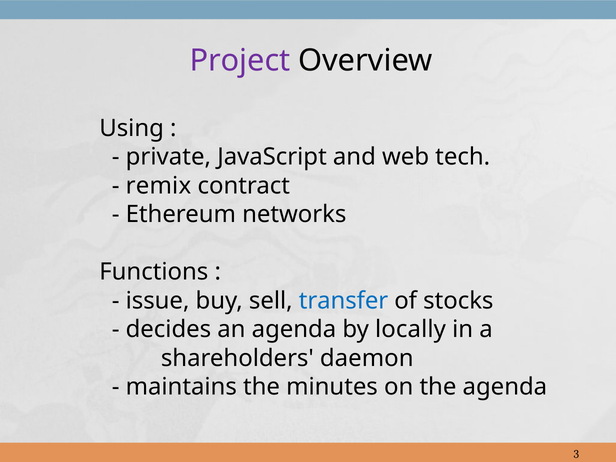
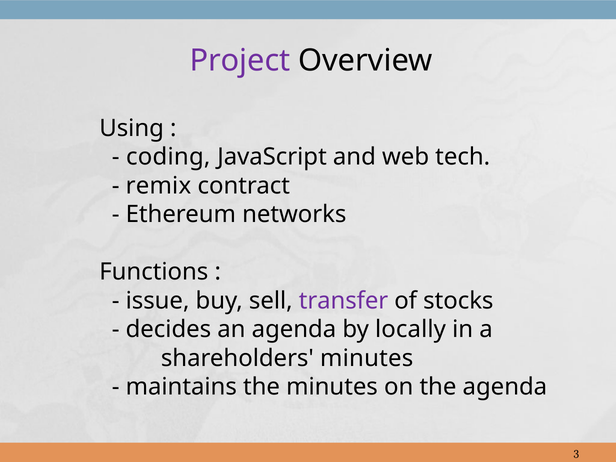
private: private -> coding (168, 157)
transfer colour: blue -> purple (344, 301)
shareholders daemon: daemon -> minutes (367, 358)
